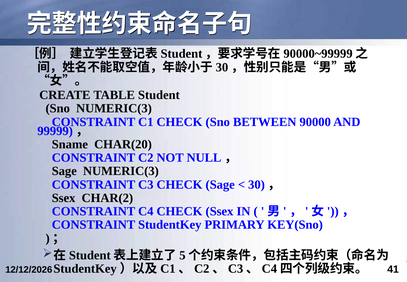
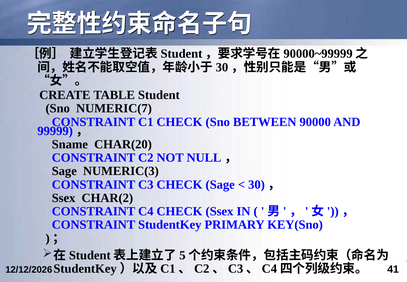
Sno NUMERIC(3: NUMERIC(3 -> NUMERIC(7 (114, 108)
